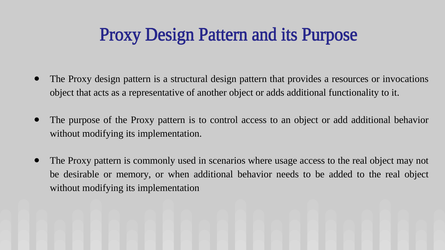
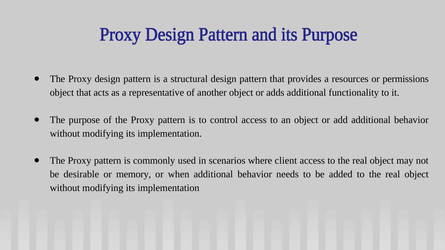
invocations: invocations -> permissions (406, 79)
usage: usage -> client (286, 161)
